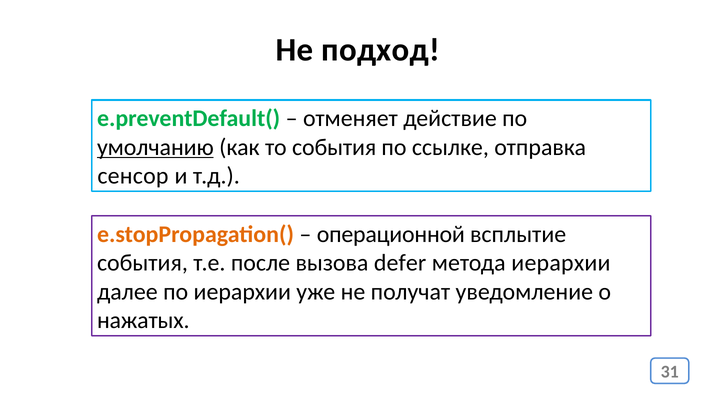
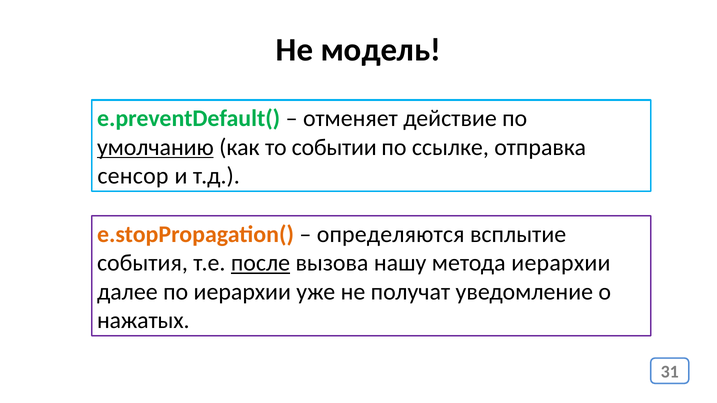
подход: подход -> модель (381, 50)
то события: события -> событии (334, 147)
операционной: операционной -> определяются (391, 235)
после underline: none -> present (261, 263)
defer: defer -> нашу (400, 263)
